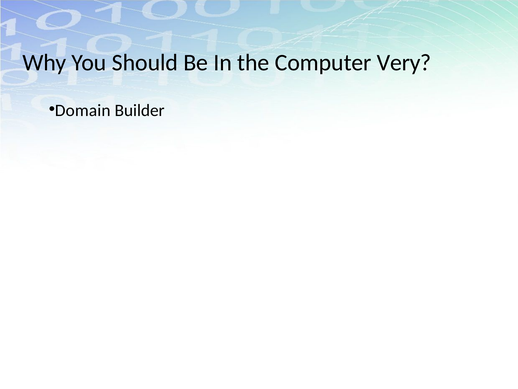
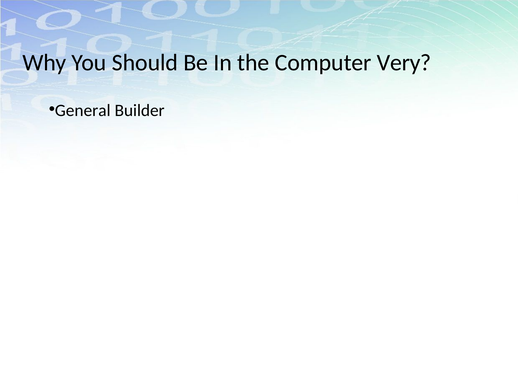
Domain: Domain -> General (83, 110)
